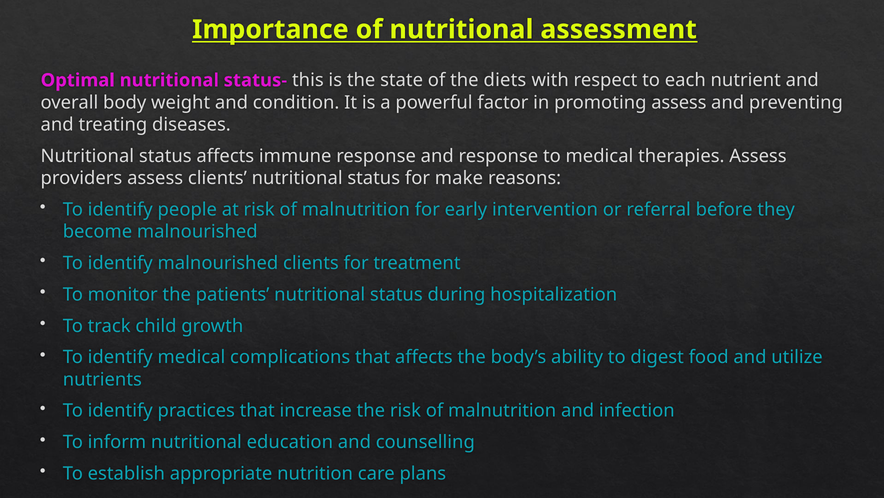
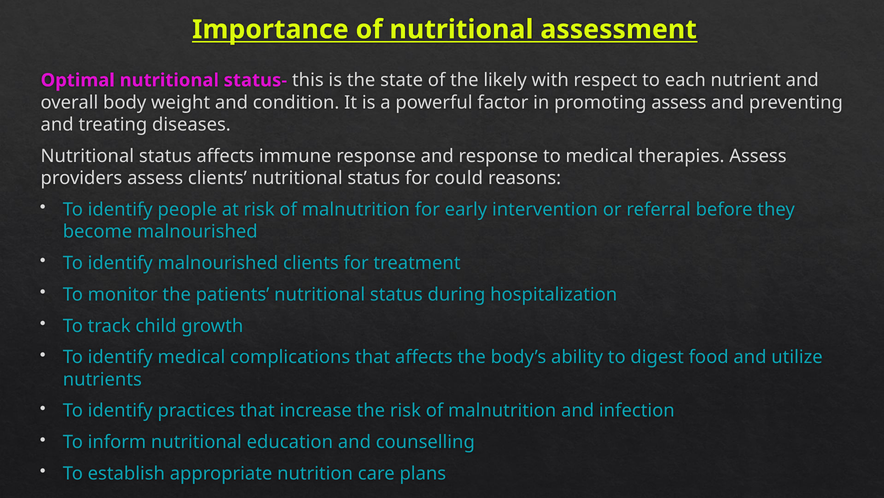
diets: diets -> likely (505, 80)
make: make -> could (459, 178)
